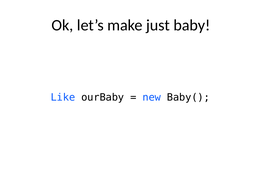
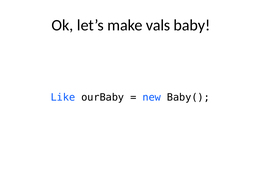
just: just -> vals (158, 25)
